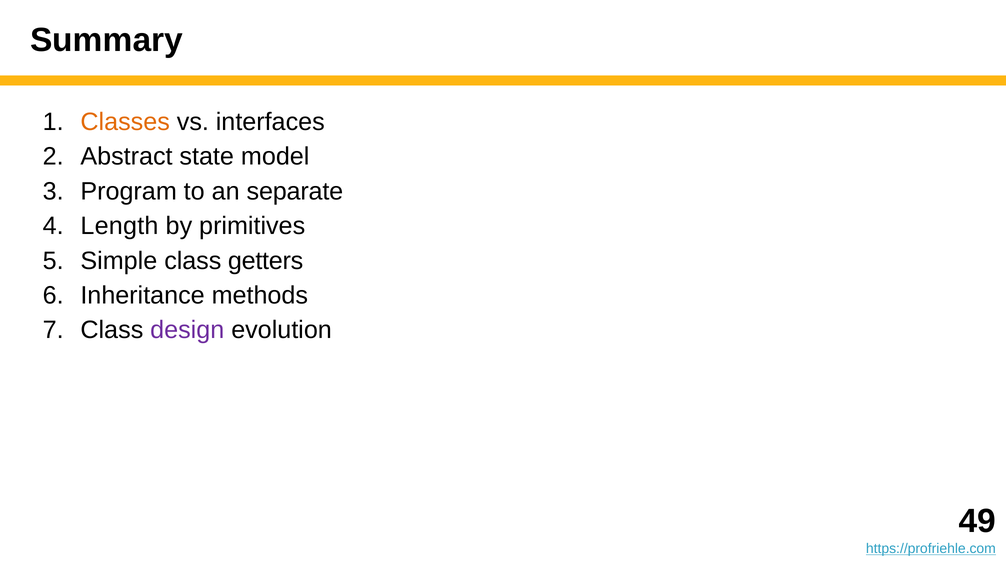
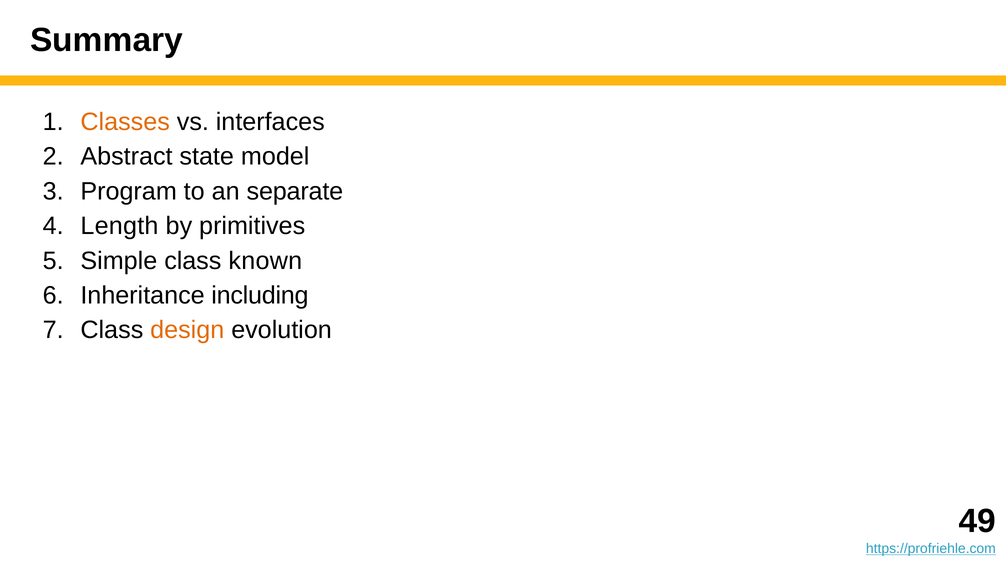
getters: getters -> known (265, 261)
methods: methods -> including (260, 295)
design colour: purple -> orange (187, 330)
